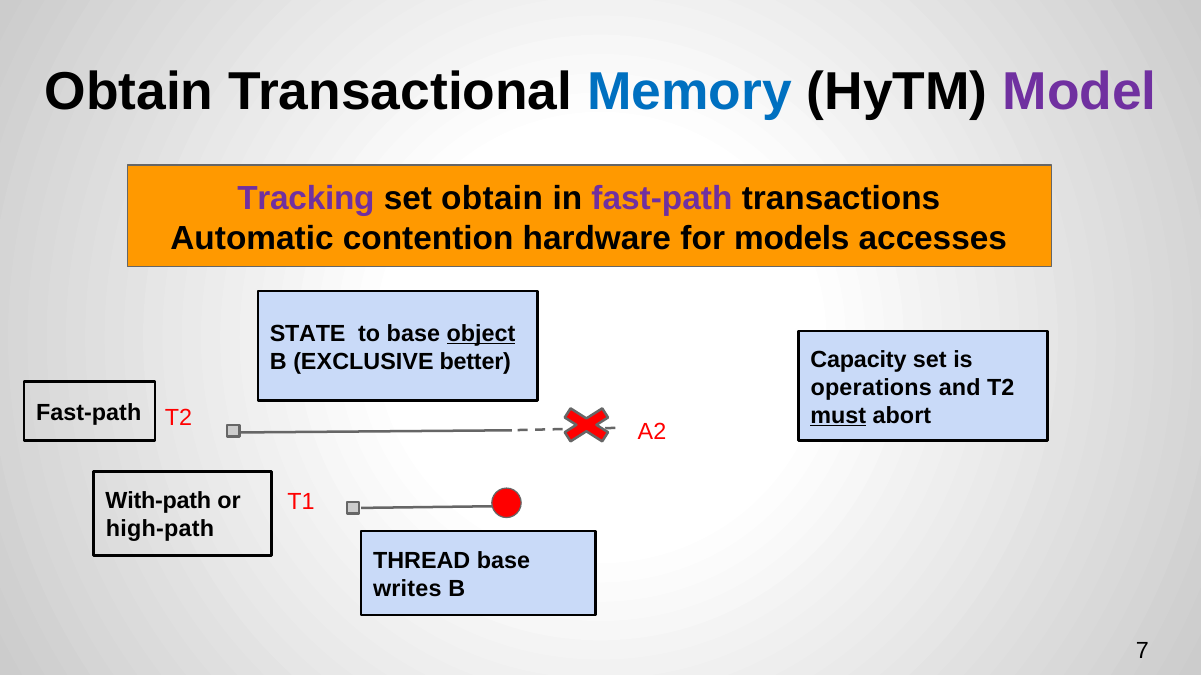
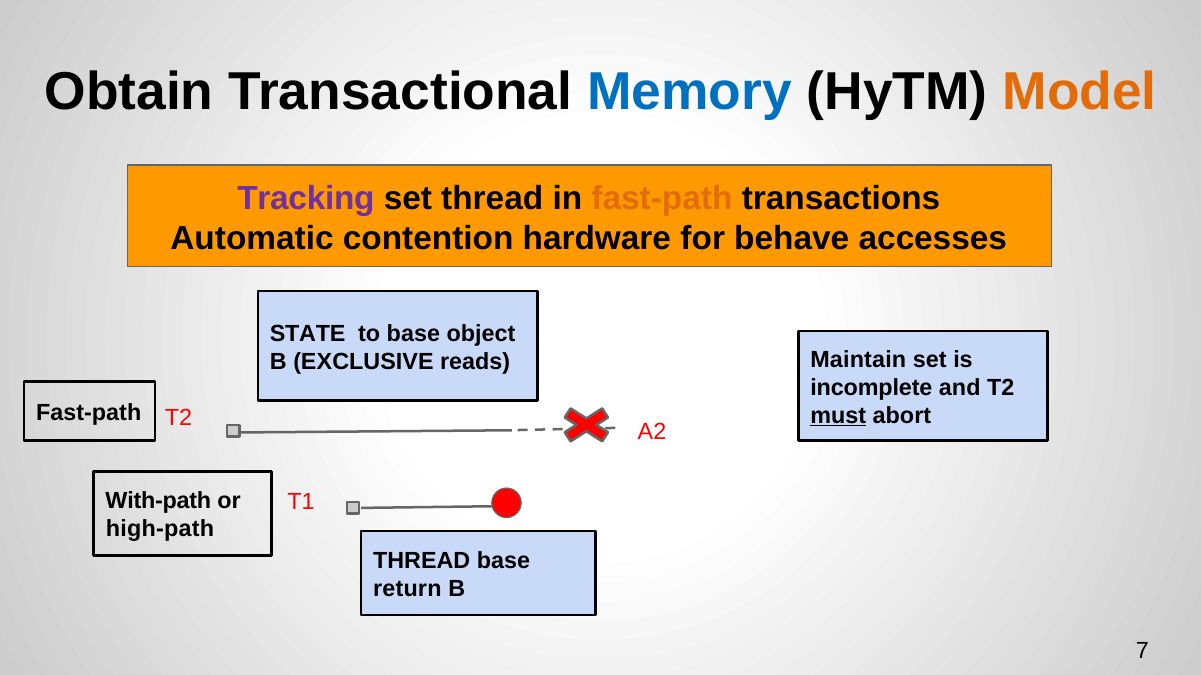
Model colour: purple -> orange (1080, 92)
set obtain: obtain -> thread (492, 198)
fast-path colour: purple -> orange (662, 198)
models: models -> behave (792, 238)
object underline: present -> none (481, 334)
Capacity: Capacity -> Maintain (858, 360)
better: better -> reads (475, 362)
operations: operations -> incomplete (871, 388)
writes: writes -> return (407, 589)
